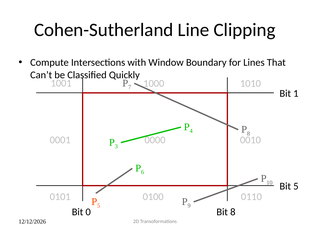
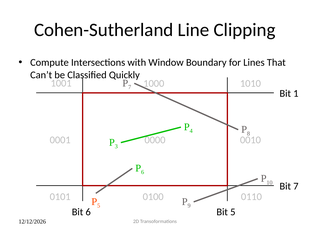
Bit 5: 5 -> 7 (296, 187)
Bit 0: 0 -> 6 (88, 213)
Bit 8: 8 -> 5 (233, 213)
